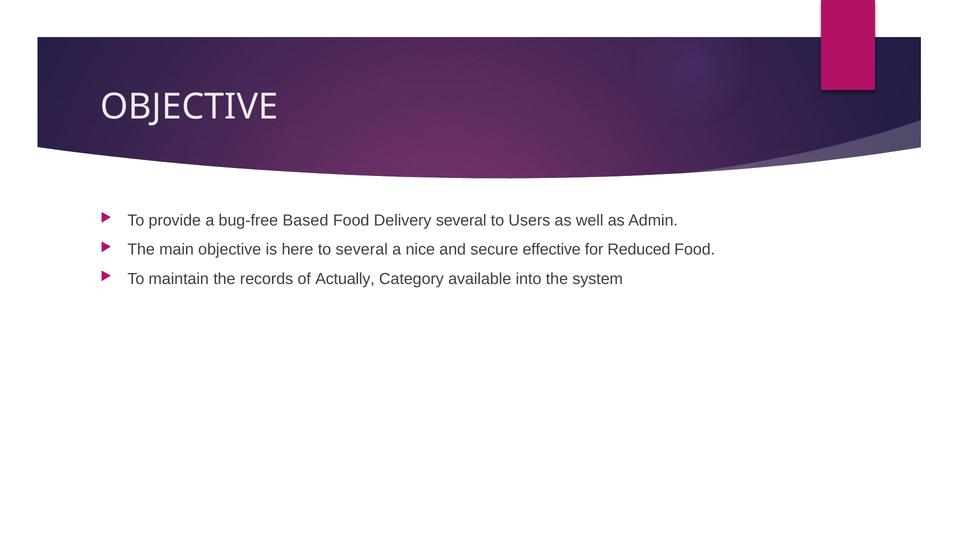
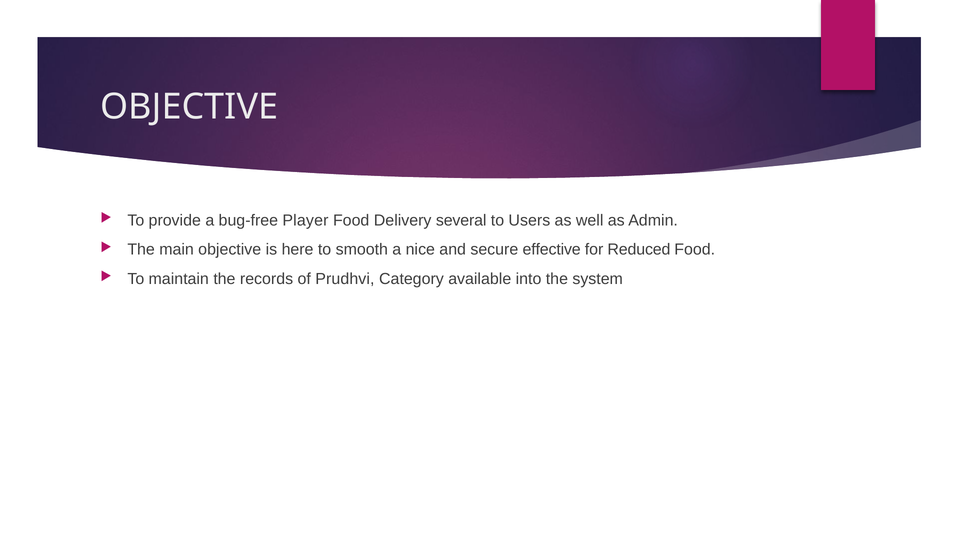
Based: Based -> Player (305, 220)
to several: several -> smooth (362, 249)
Actually: Actually -> Prudhvi (345, 279)
